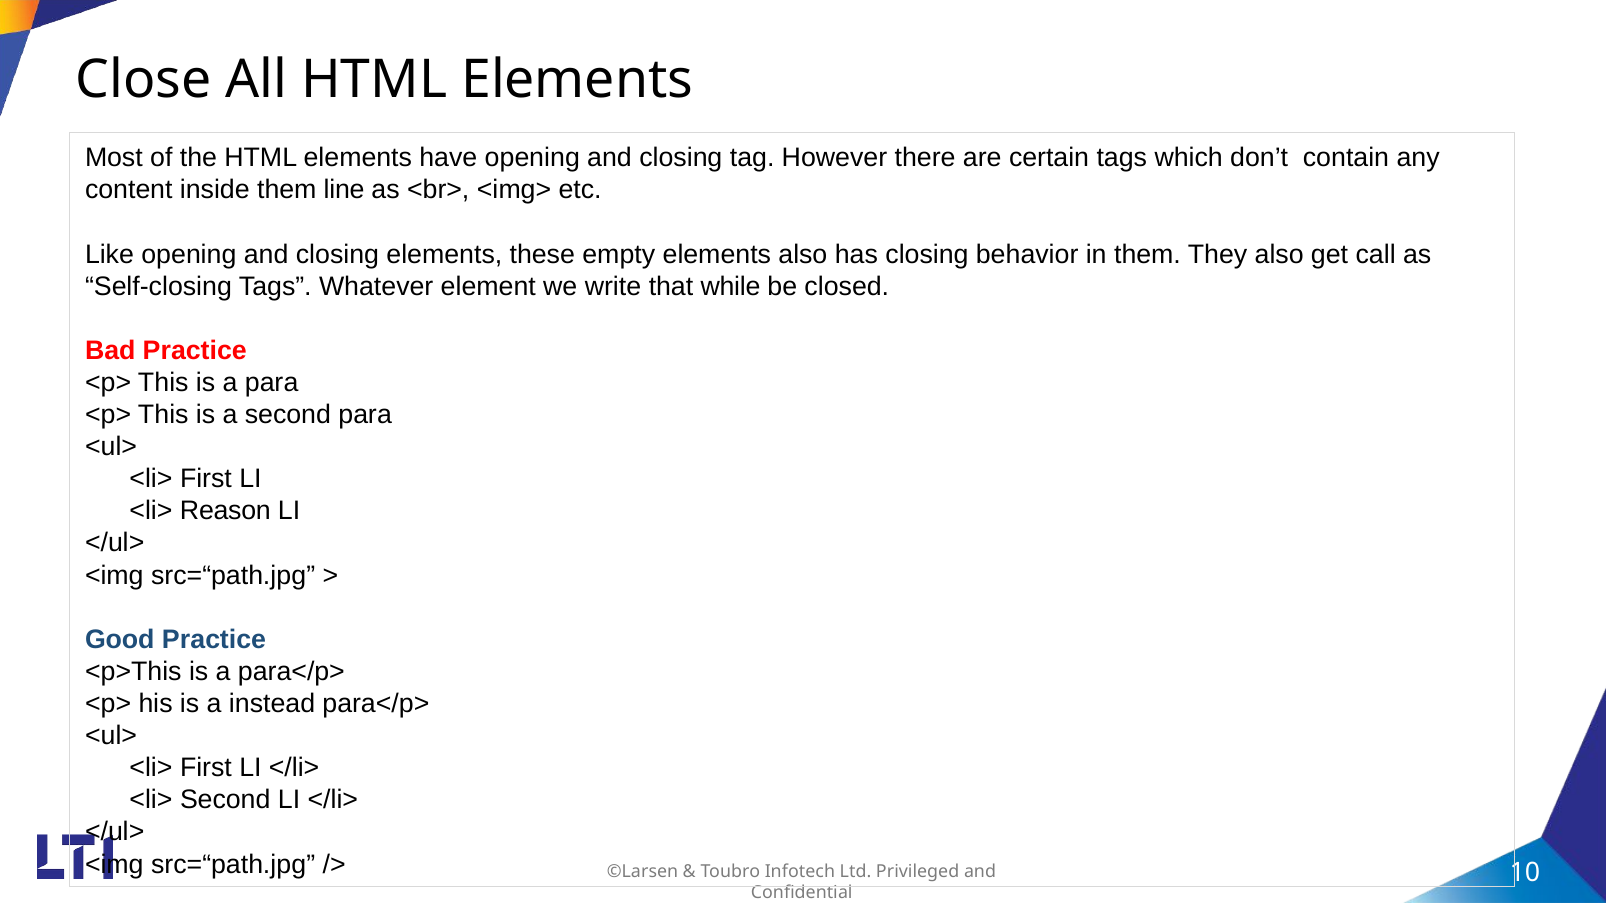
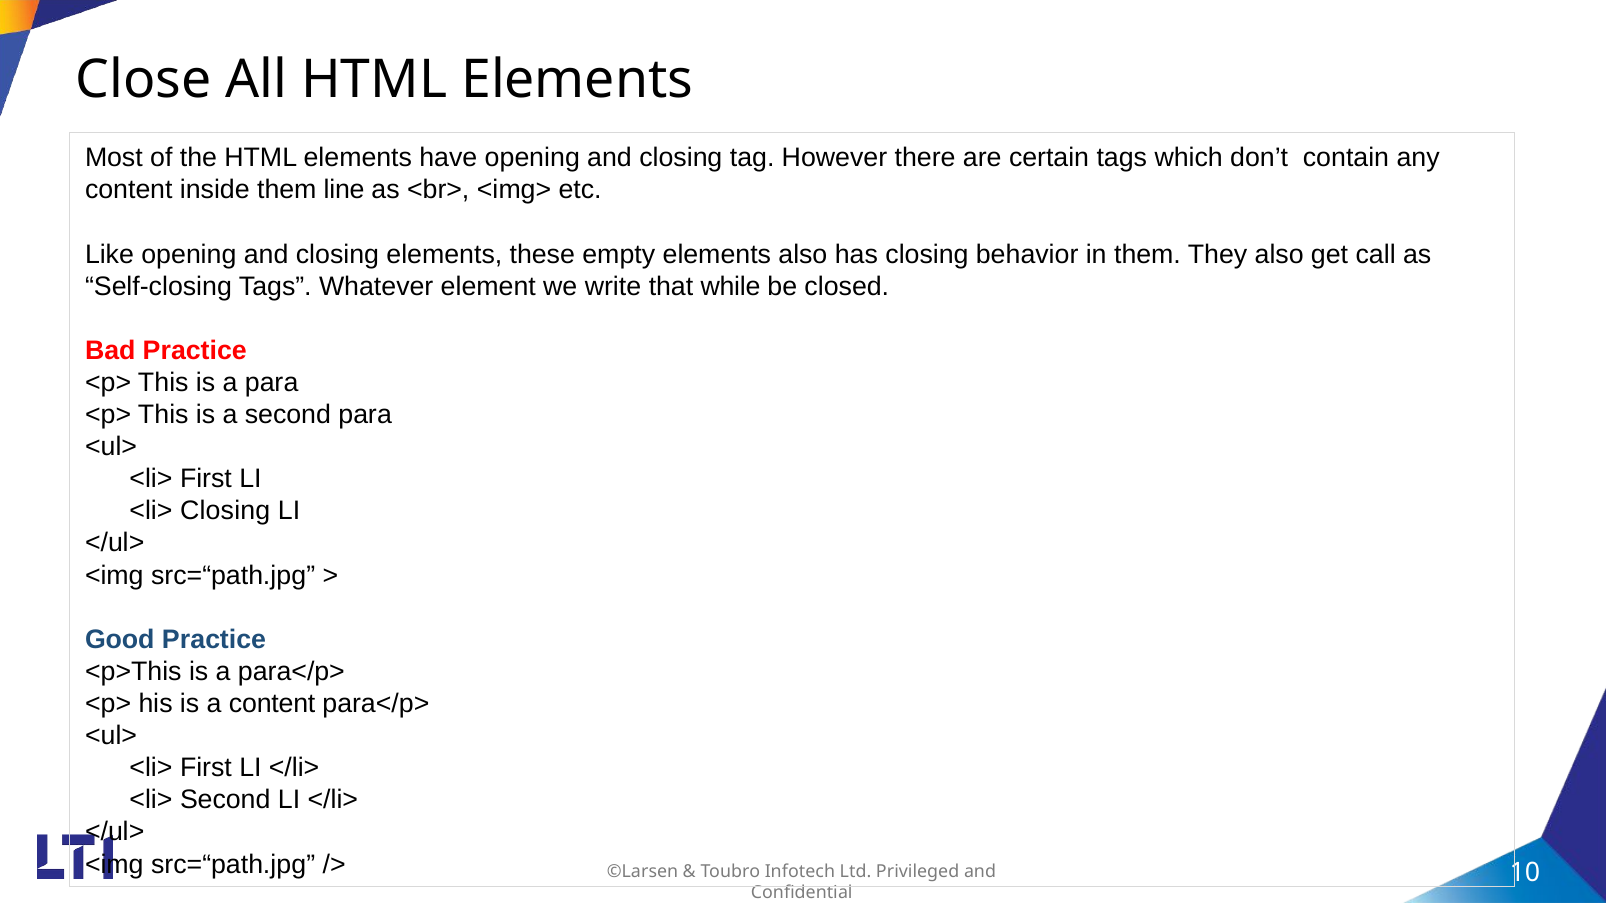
<li> Reason: Reason -> Closing (225, 511)
a instead: instead -> content (272, 704)
